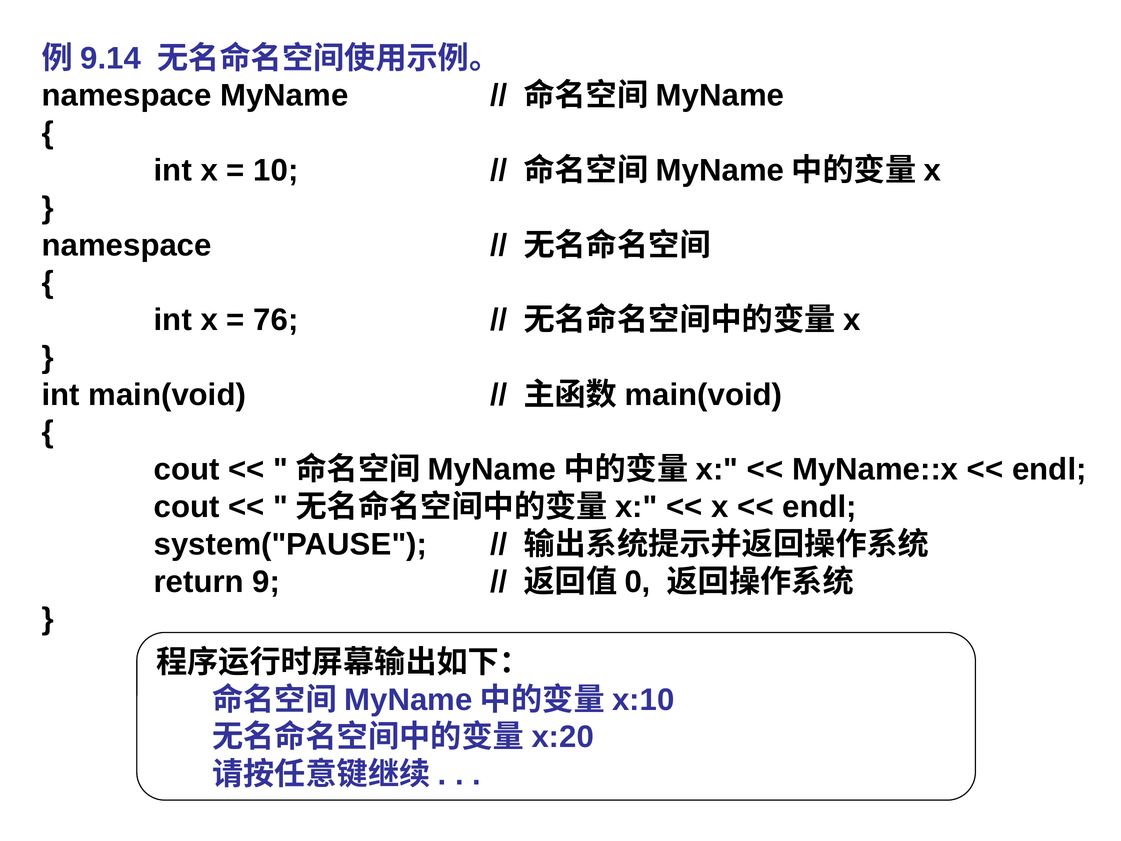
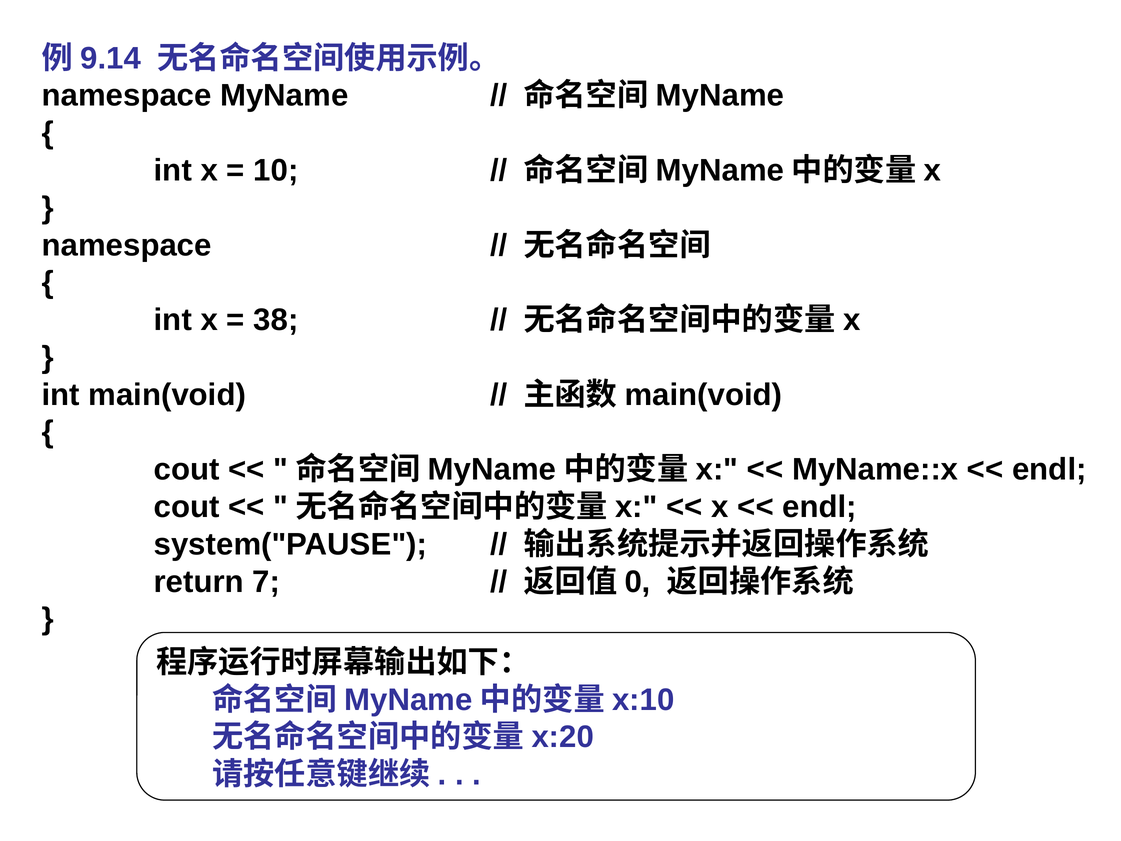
76: 76 -> 38 (276, 320)
9: 9 -> 7 (266, 582)
